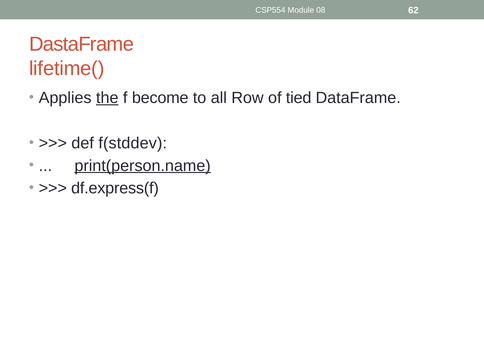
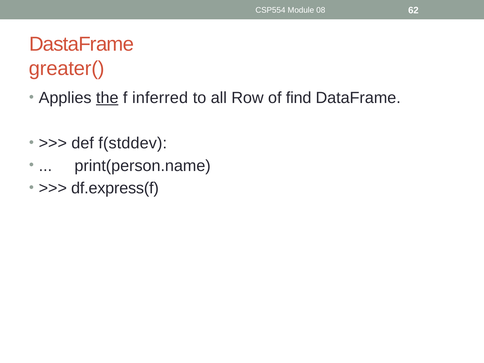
lifetime(: lifetime( -> greater( (67, 68)
become: become -> inferred (160, 98)
tied: tied -> find (299, 98)
print(person.name underline: present -> none (143, 166)
